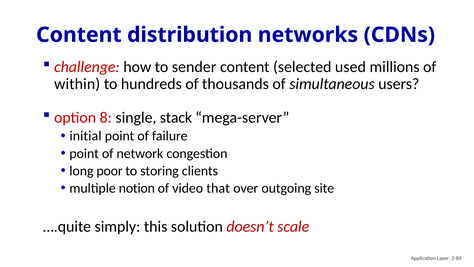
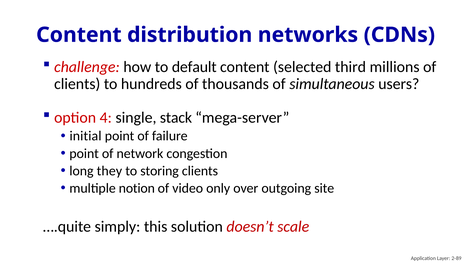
sender: sender -> default (194, 67)
used: used -> third (350, 67)
within: within -> clients (77, 84)
8: 8 -> 4 (106, 117)
poor: poor -> they (109, 171)
that: that -> only (218, 188)
